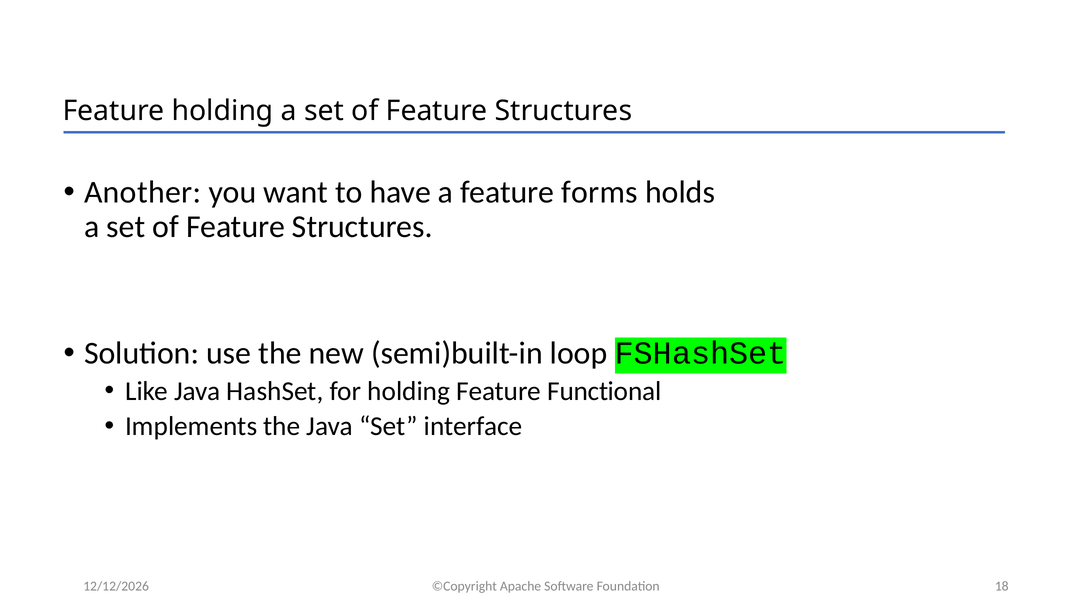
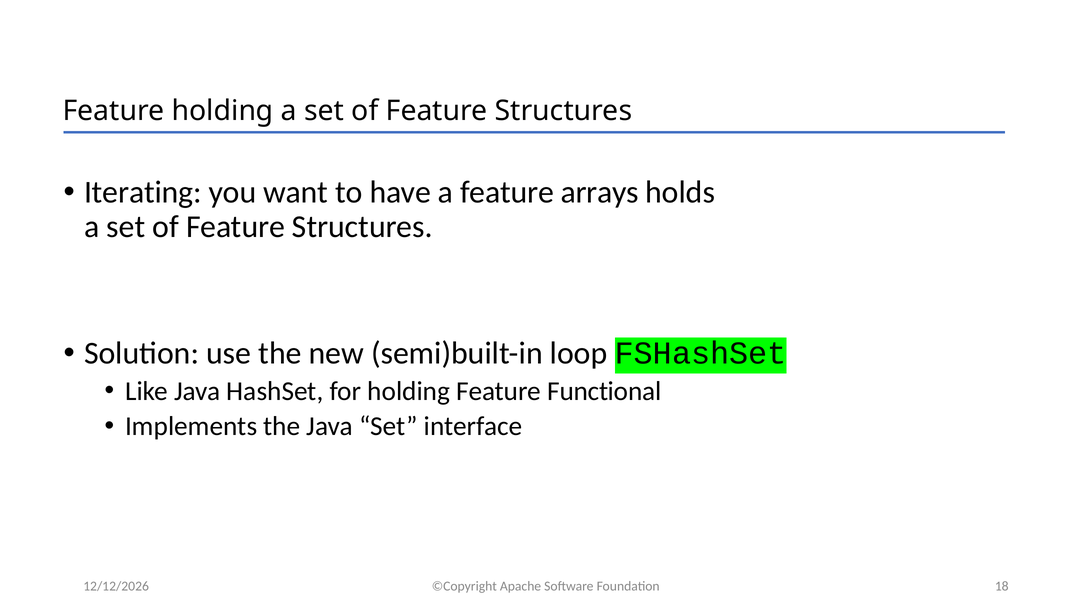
Another: Another -> Iterating (143, 192)
forms: forms -> arrays (600, 192)
